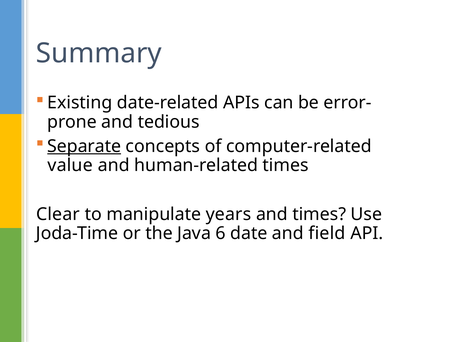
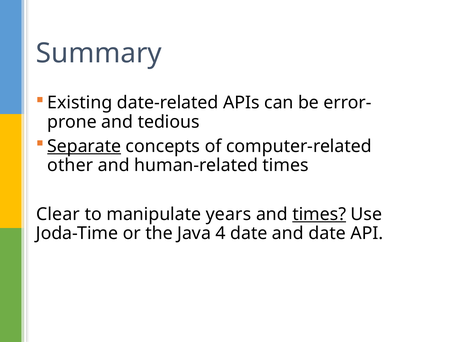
value: value -> other (70, 165)
times underline: none -> present (319, 214)
6: 6 -> 4 (221, 233)
and field: field -> date (327, 233)
